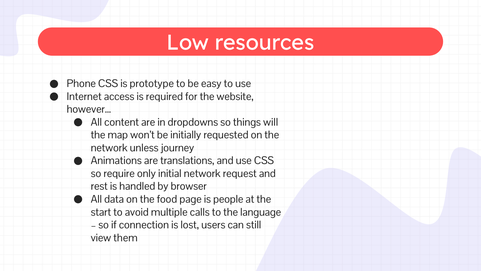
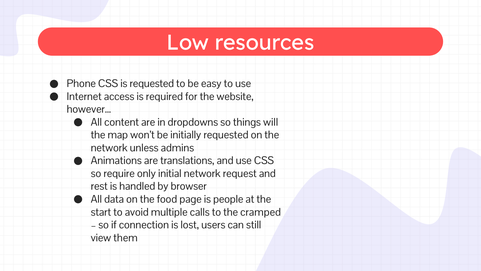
is prototype: prototype -> requested (152, 84)
journey: journey -> admins (177, 148)
language: language -> cramped (261, 212)
